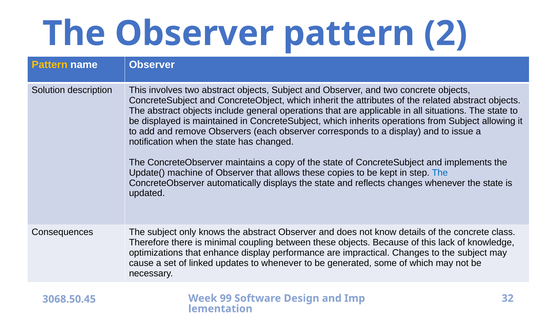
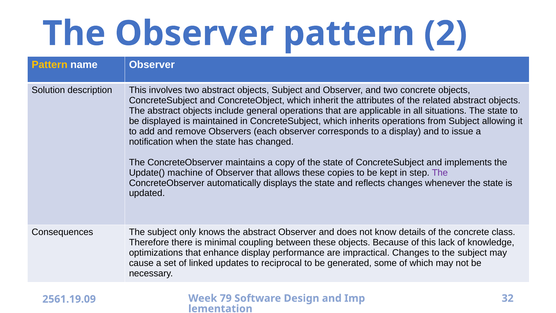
The colour: blue -> purple (440, 173)
to whenever: whenever -> reciprocal (282, 263)
99: 99 -> 79 (226, 298)
3068.50.45: 3068.50.45 -> 2561.19.09 (69, 299)
